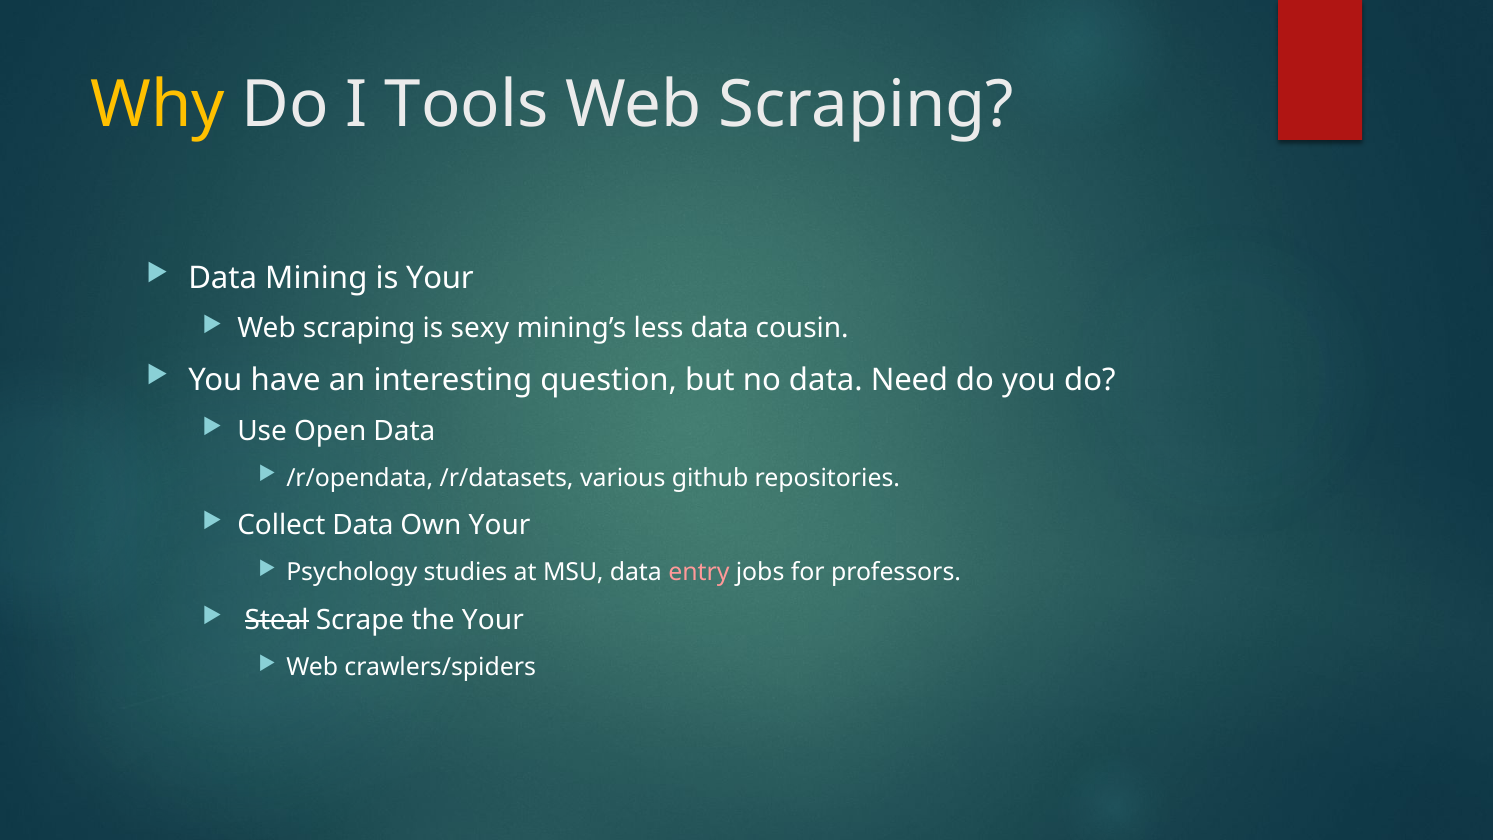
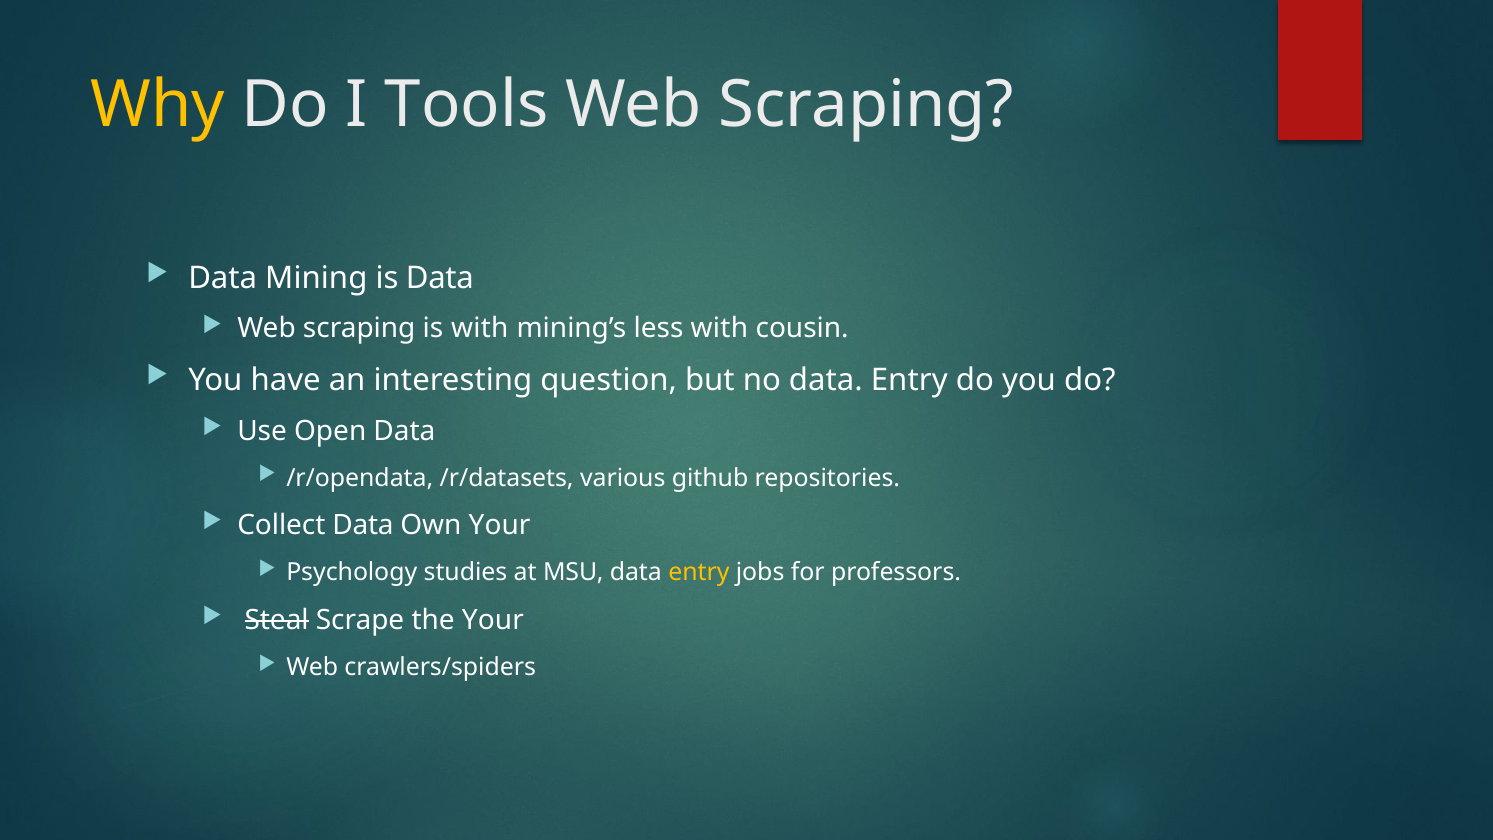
is Your: Your -> Data (440, 278)
is sexy: sexy -> with (480, 329)
less data: data -> with (719, 329)
no data Need: Need -> Entry (909, 380)
entry colour: pink -> yellow (699, 572)
